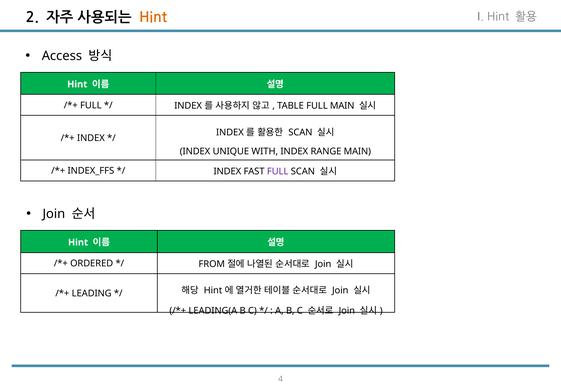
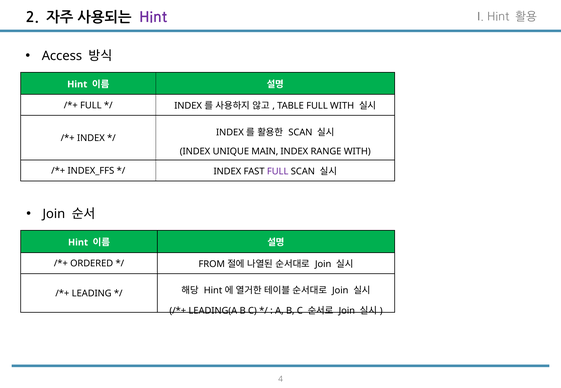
Hint colour: orange -> purple (153, 17)
FULL MAIN: MAIN -> WITH (342, 106)
WITH: WITH -> MAIN (265, 152)
RANGE MAIN: MAIN -> WITH (357, 152)
